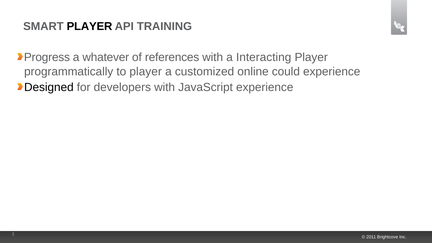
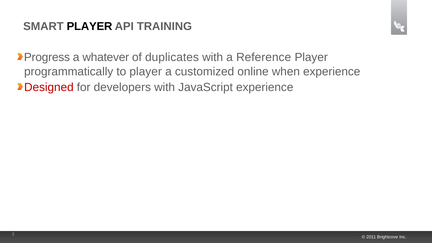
references: references -> duplicates (172, 57)
Interacting: Interacting -> Reference (264, 57)
could: could -> when (286, 71)
Designed colour: black -> red (49, 87)
